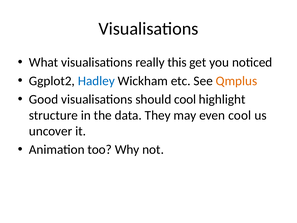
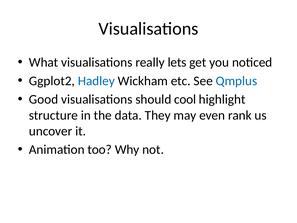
this: this -> lets (177, 62)
Qmplus colour: orange -> blue (237, 81)
even cool: cool -> rank (240, 115)
